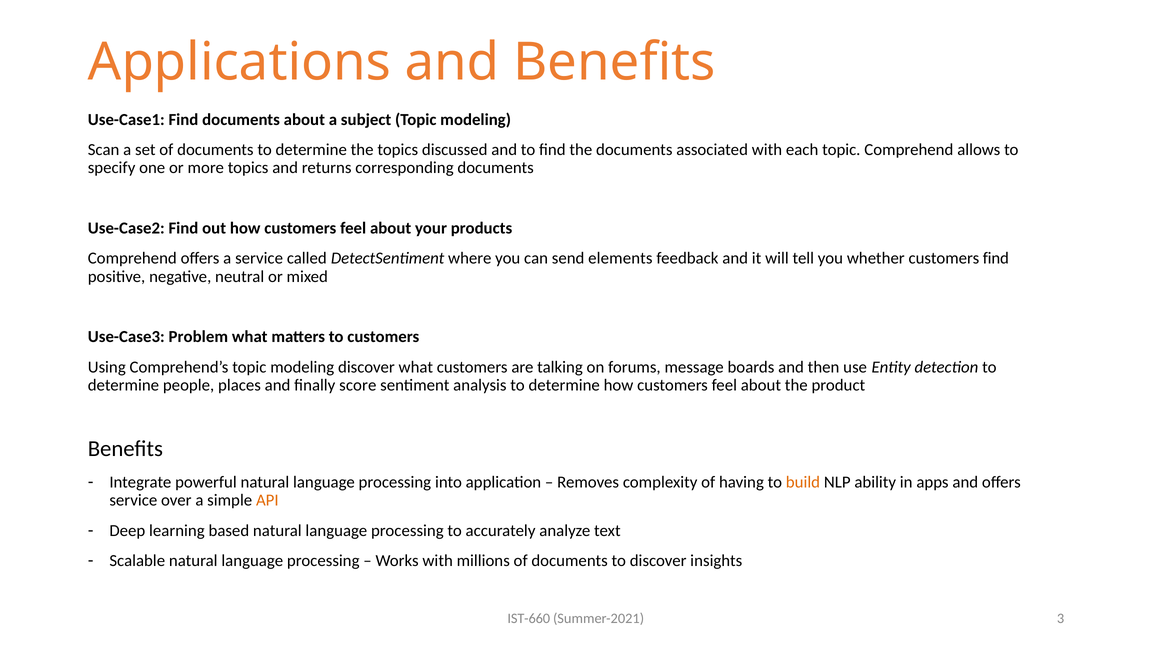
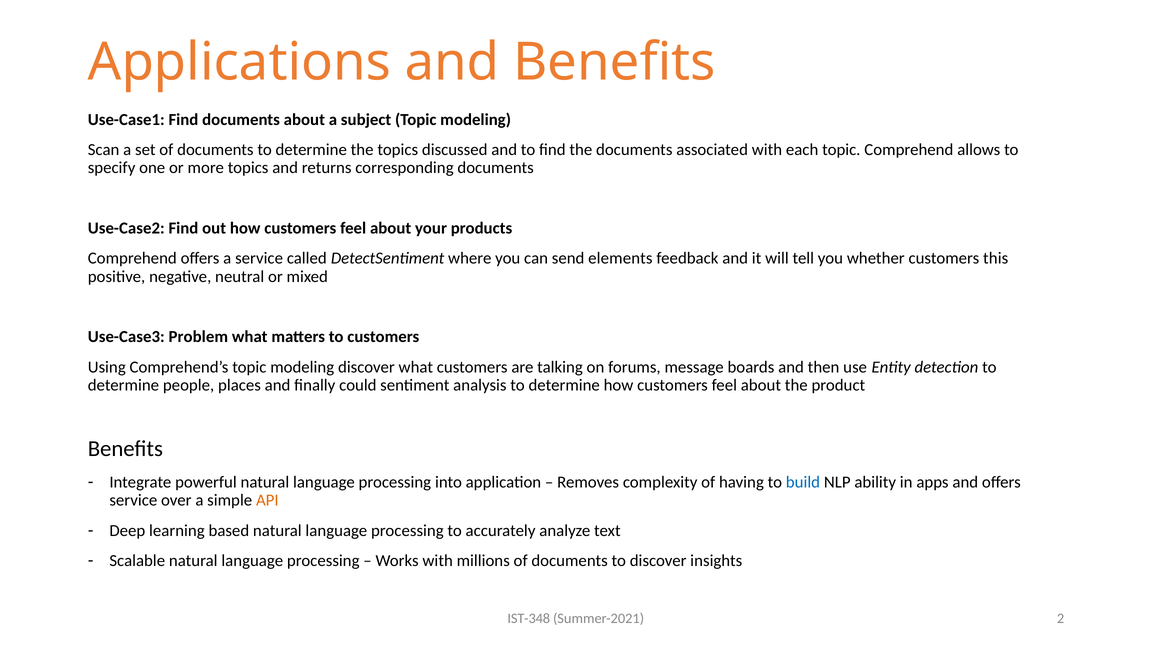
customers find: find -> this (996, 258)
score: score -> could (358, 385)
build colour: orange -> blue (803, 482)
IST-660: IST-660 -> IST-348 (529, 619)
3: 3 -> 2 (1061, 619)
